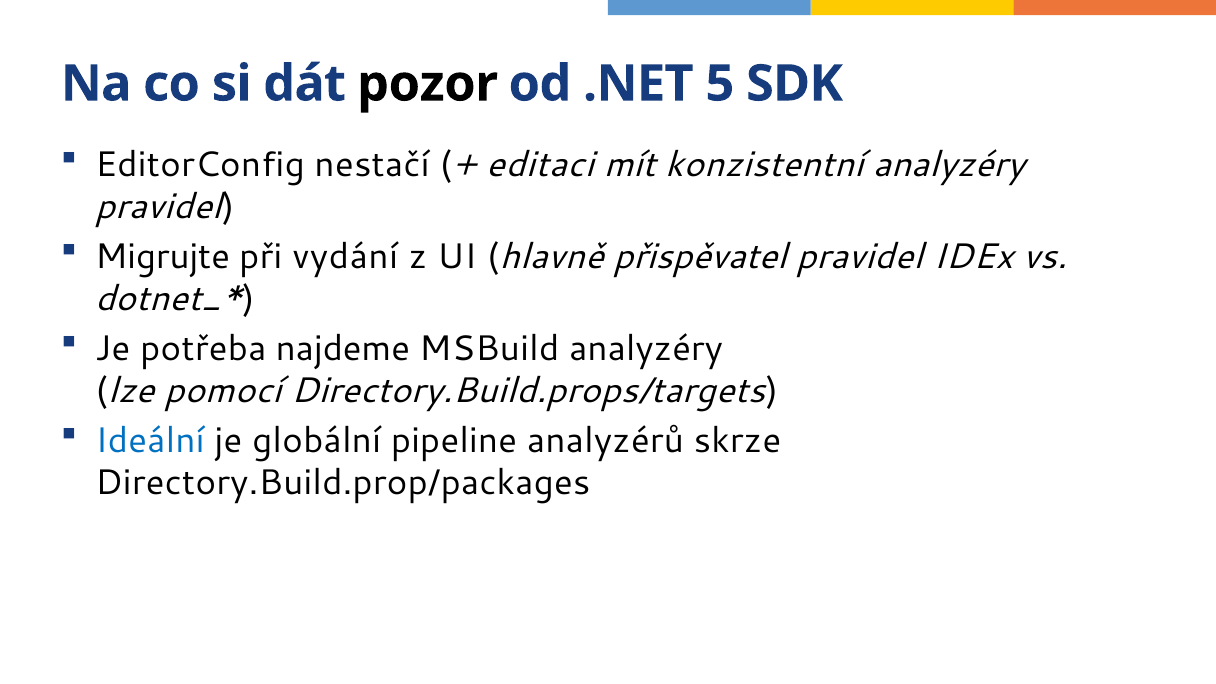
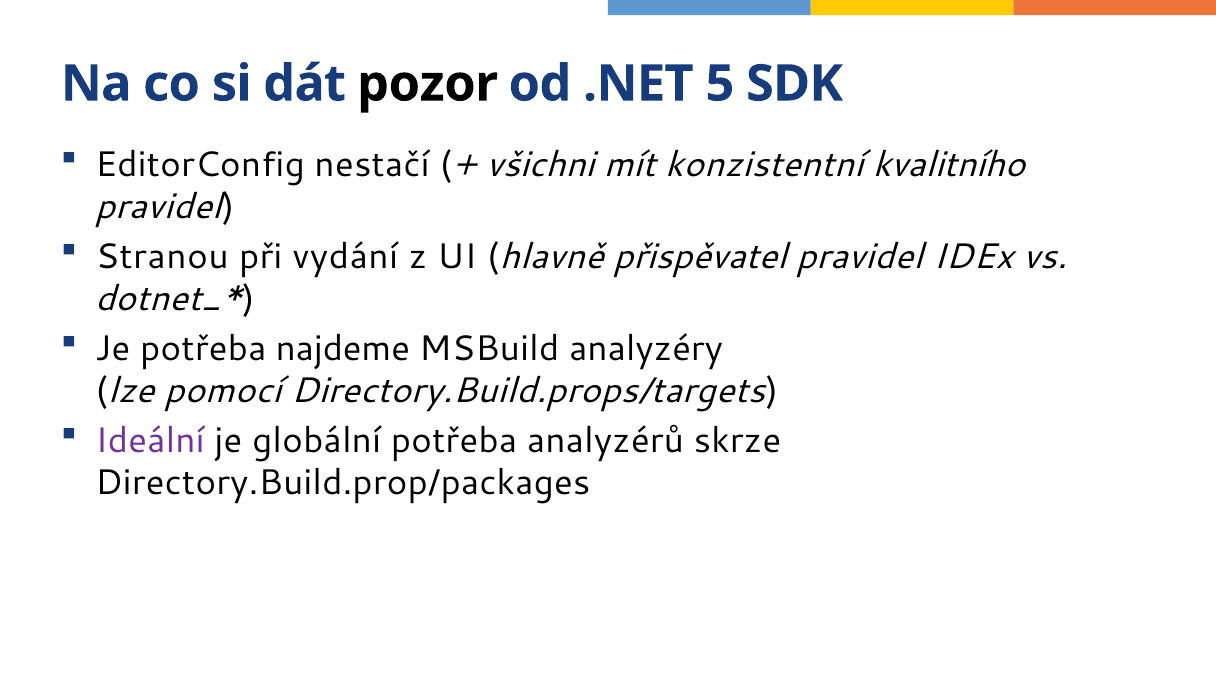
editaci: editaci -> všichni (540, 165)
konzistentní analyzéry: analyzéry -> kvalitního (949, 165)
Migrujte: Migrujte -> Stranou (162, 257)
Ideální colour: blue -> purple (150, 441)
globální pipeline: pipeline -> potřeba (454, 441)
